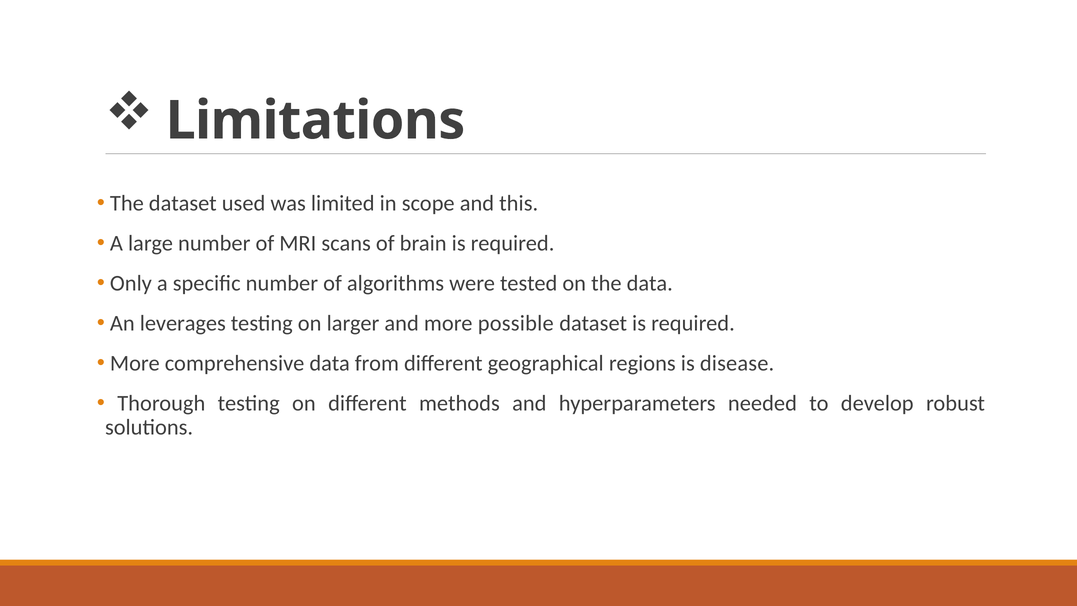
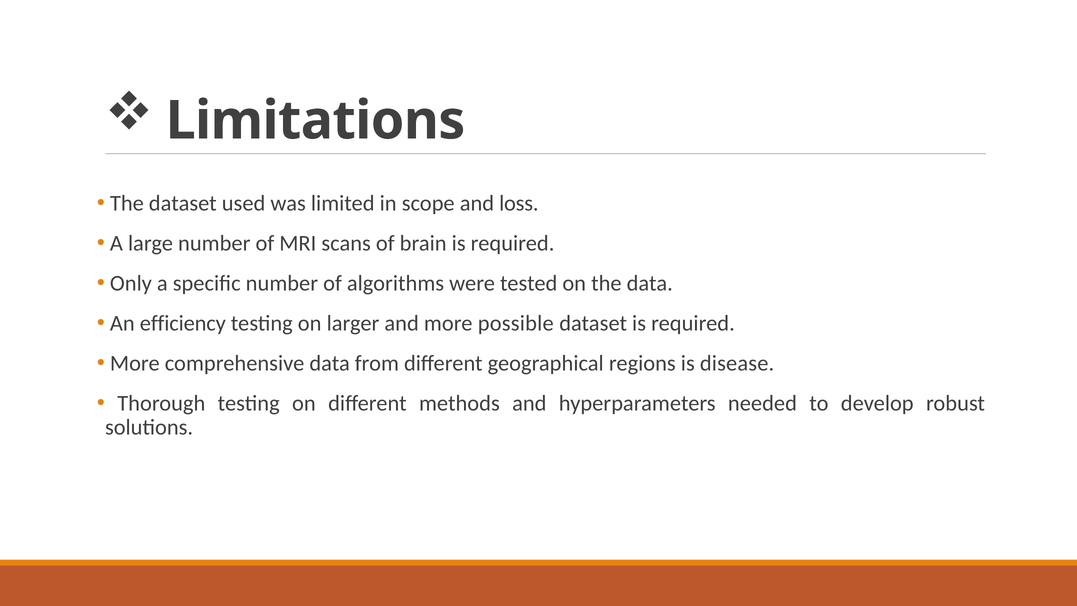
this: this -> loss (519, 203)
leverages: leverages -> efficiency (183, 323)
